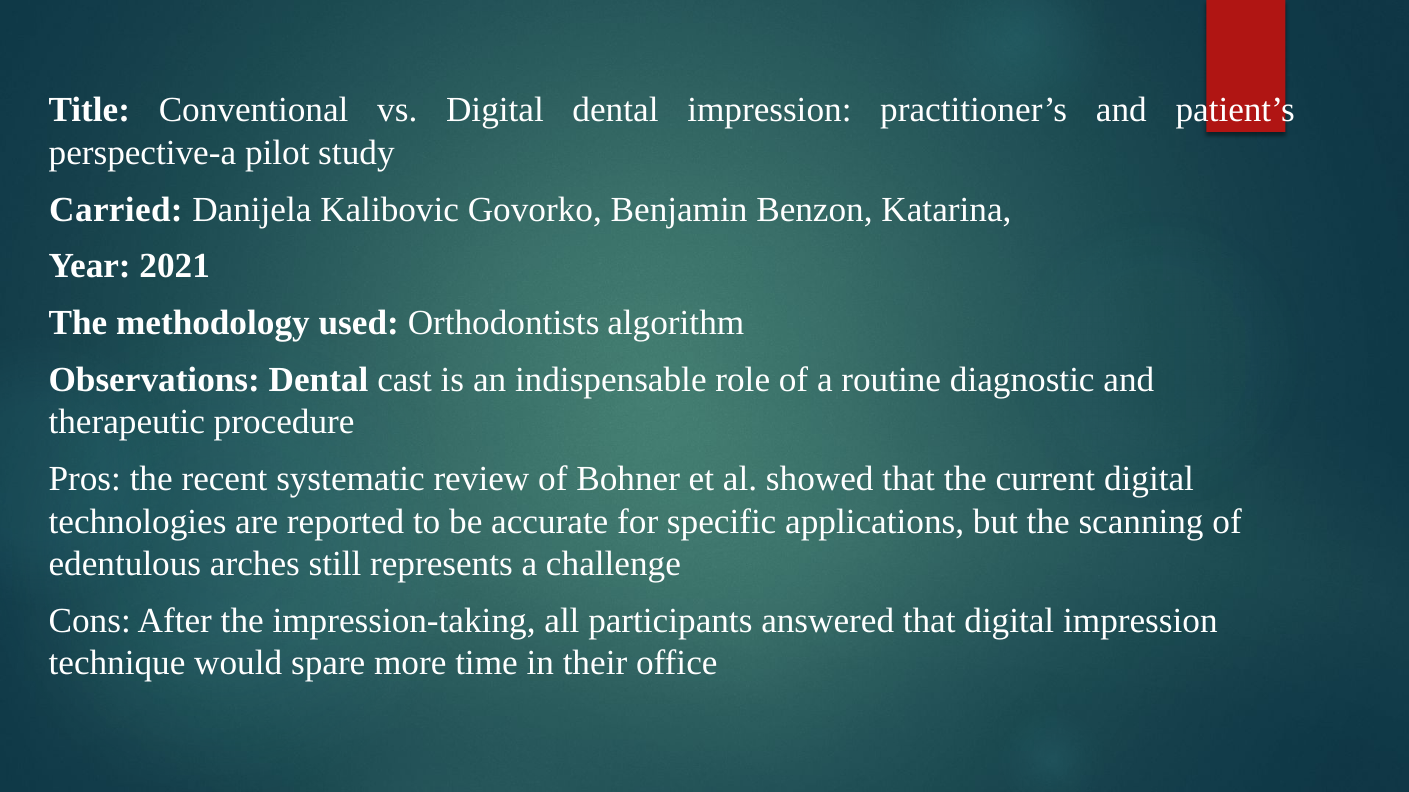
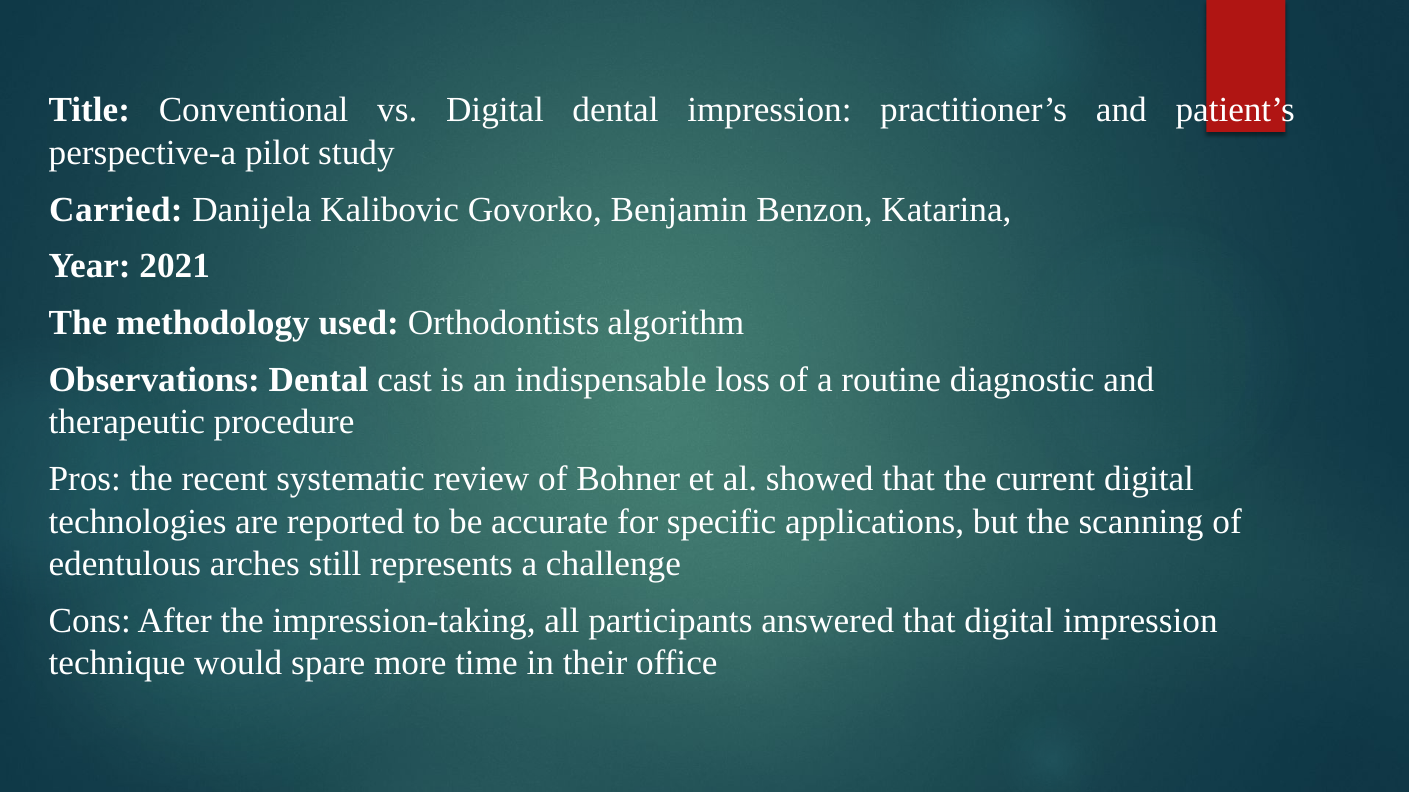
role: role -> loss (743, 380)
